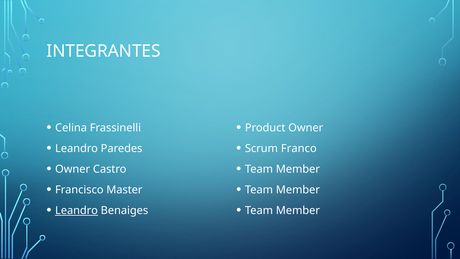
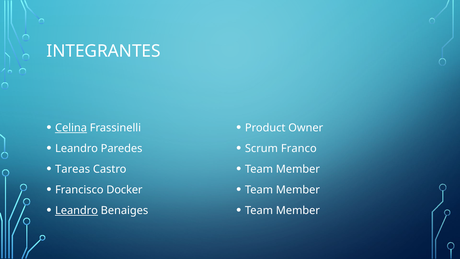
Celina underline: none -> present (71, 128)
Owner: Owner -> Tareas (73, 169)
Master: Master -> Docker (124, 190)
